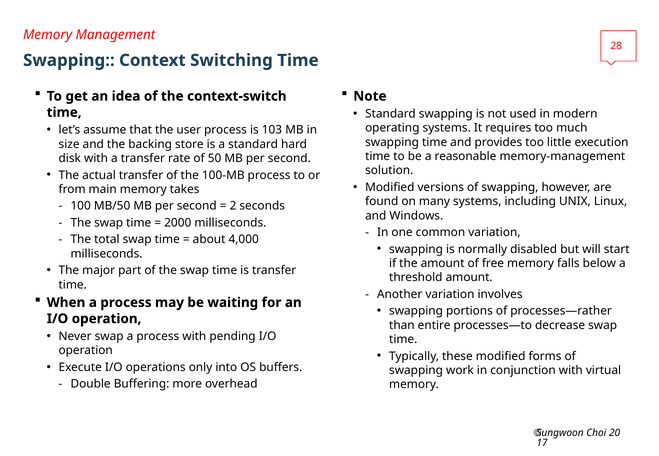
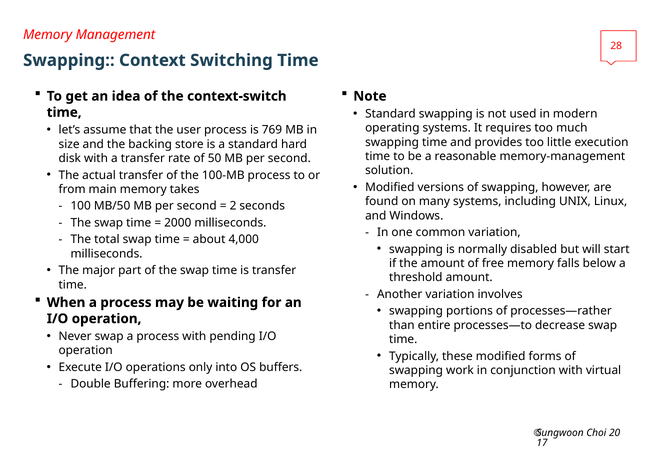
103: 103 -> 769 (272, 130)
